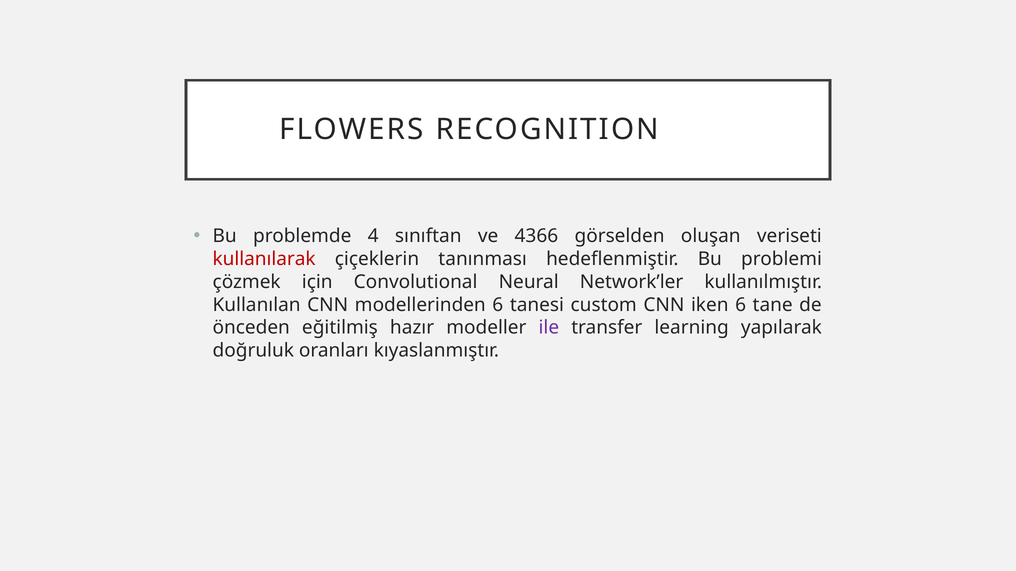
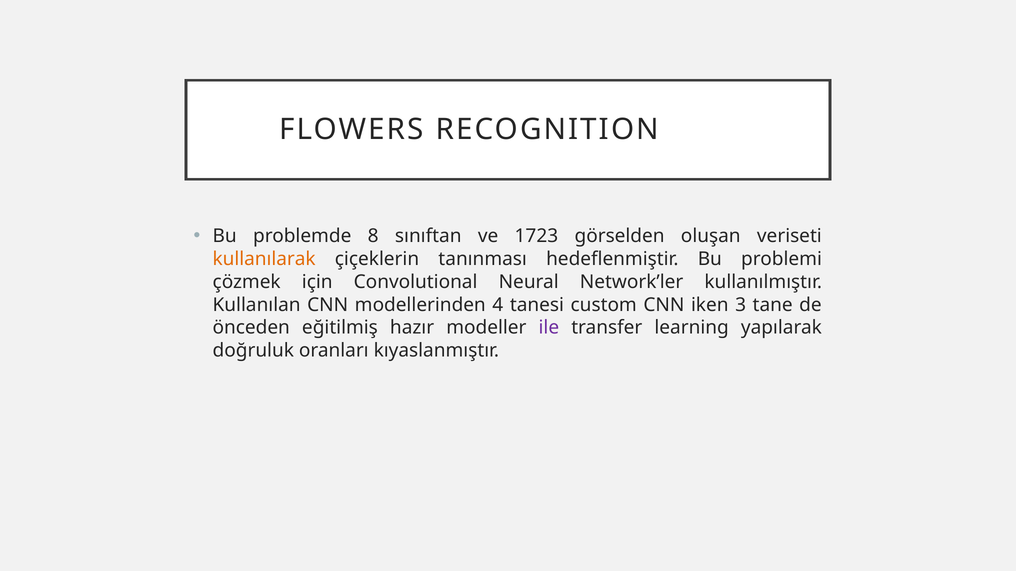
4: 4 -> 8 (373, 236)
4366: 4366 -> 1723 (536, 236)
kullanılarak colour: red -> orange (264, 259)
modellerinden 6: 6 -> 4 (498, 305)
iken 6: 6 -> 3 (741, 305)
